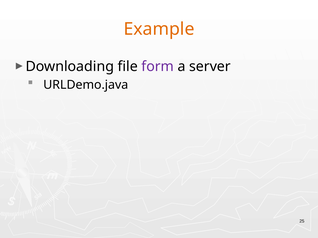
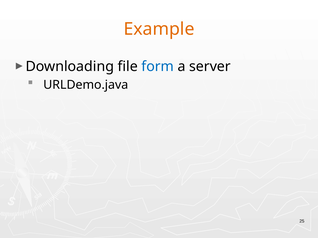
form colour: purple -> blue (158, 67)
